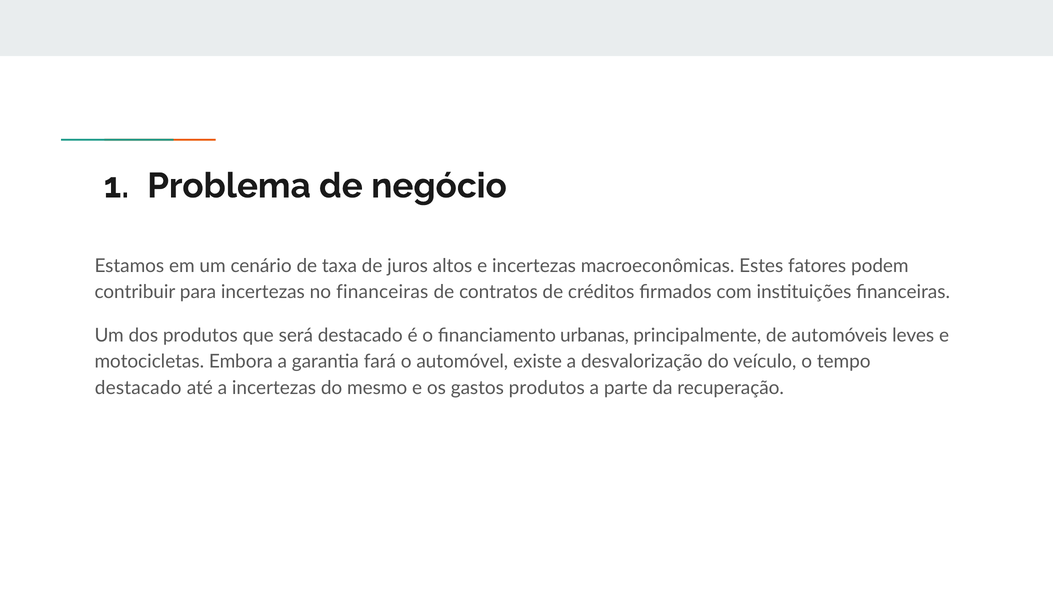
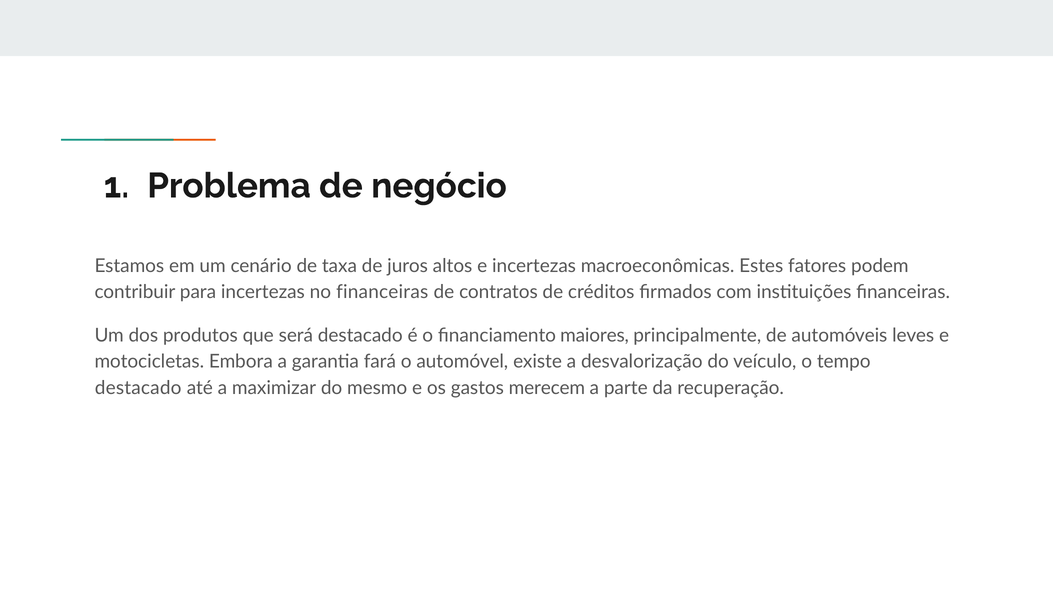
urbanas: urbanas -> maiores (595, 336)
a incertezas: incertezas -> maximizar (274, 388)
gastos produtos: produtos -> merecem (547, 388)
